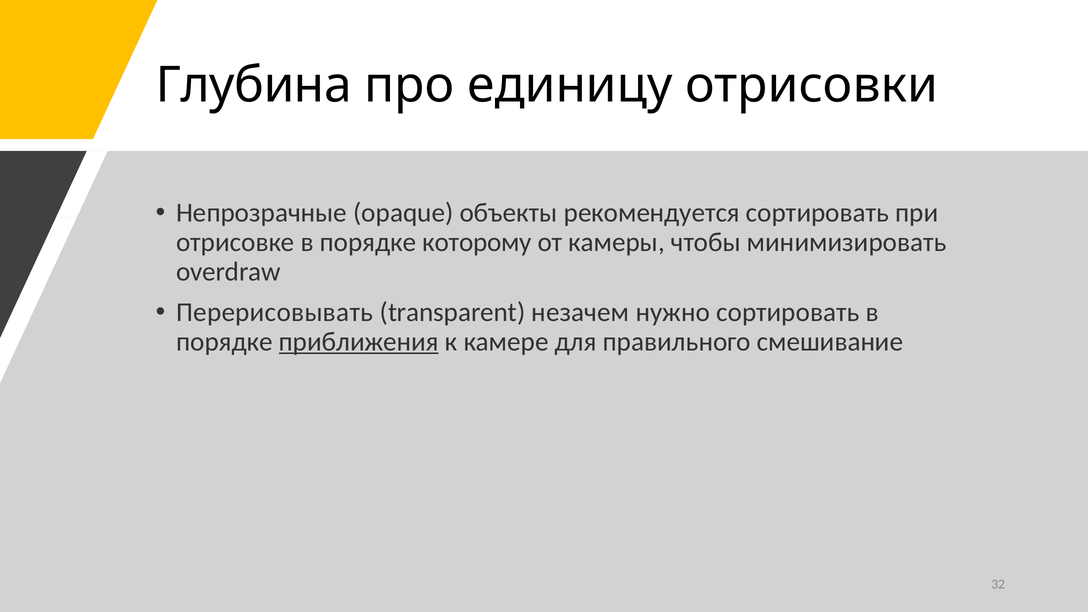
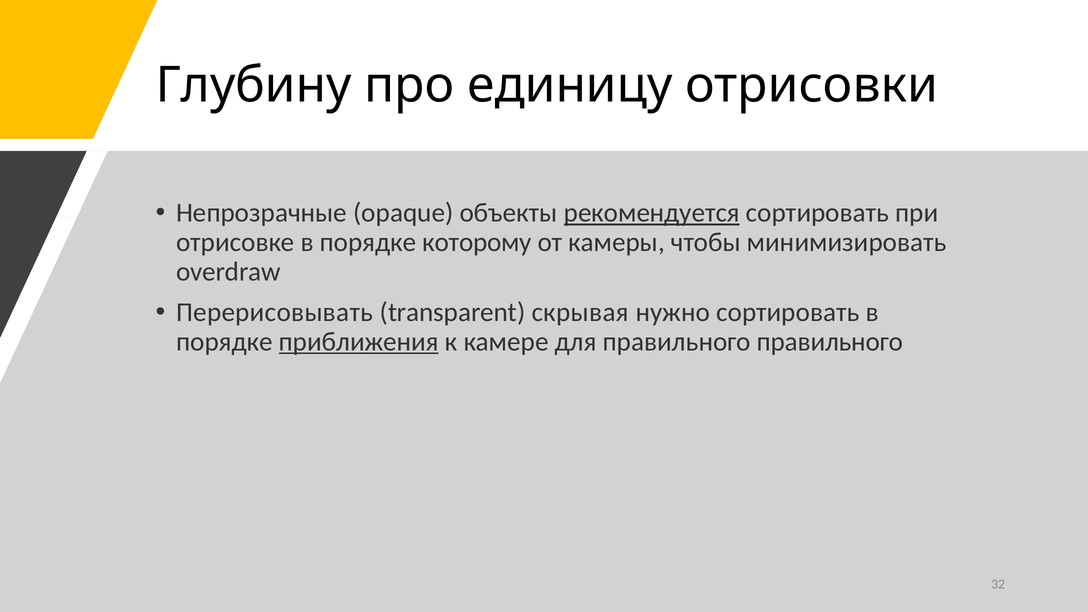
Глубина: Глубина -> Глубину (254, 85)
рекомендуется underline: none -> present (652, 213)
незачем: незачем -> скрывая (580, 312)
правильного смешивание: смешивание -> правильного (830, 342)
